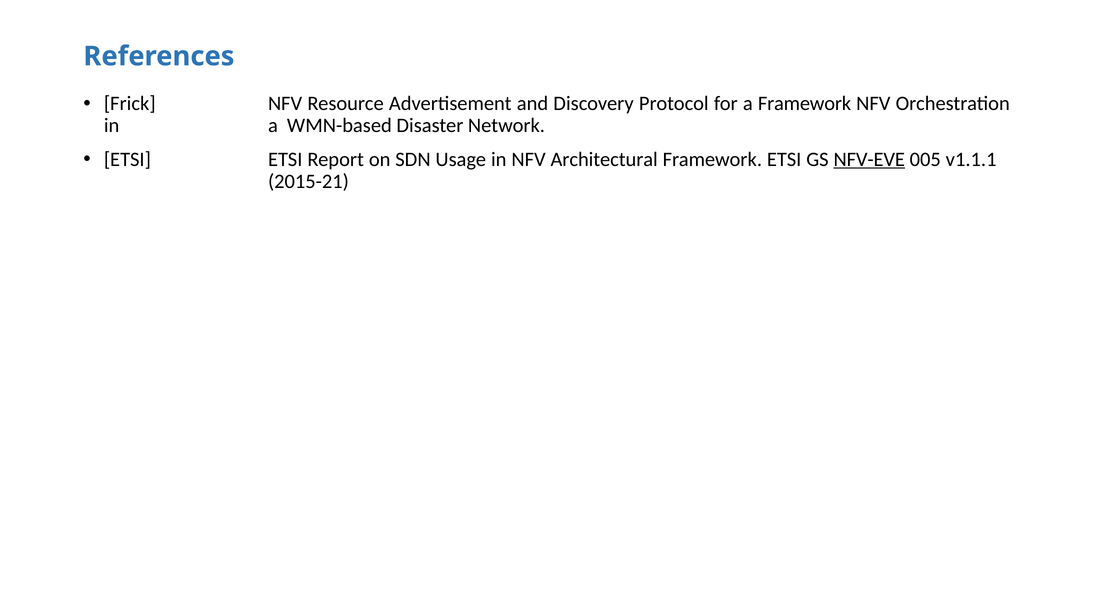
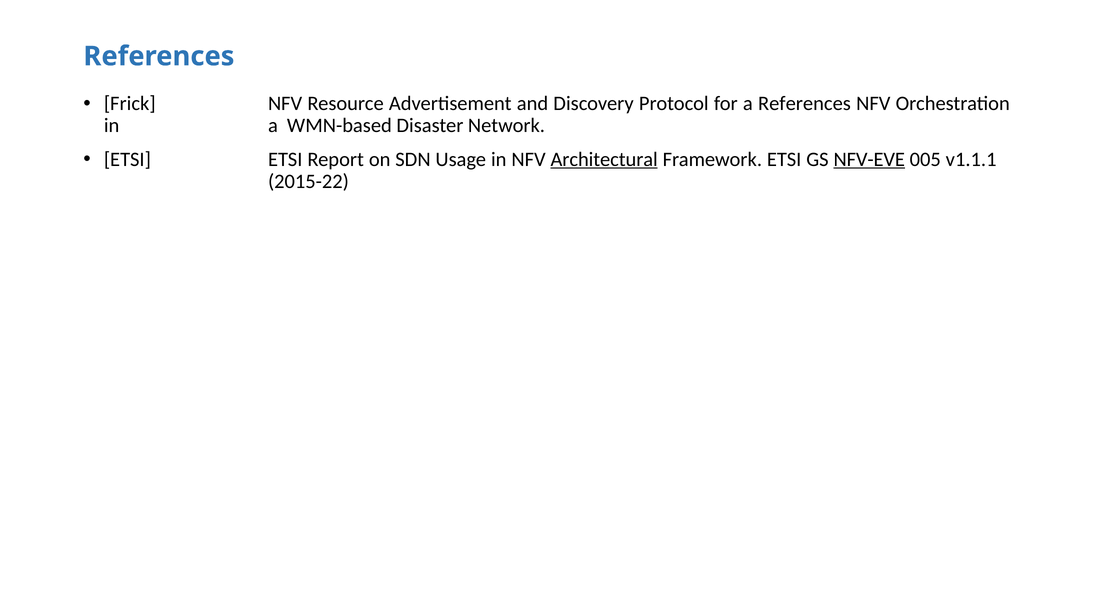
a Framework: Framework -> References (804, 104)
Architectural underline: none -> present (604, 159)
2015-21: 2015-21 -> 2015-22 (308, 181)
